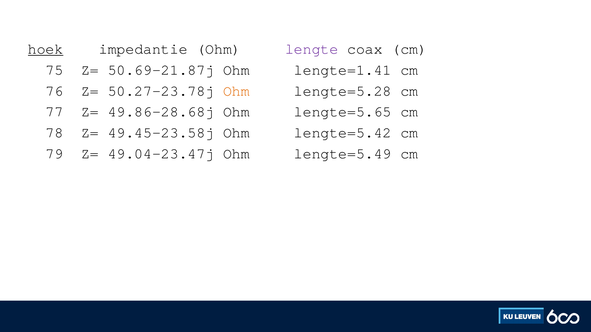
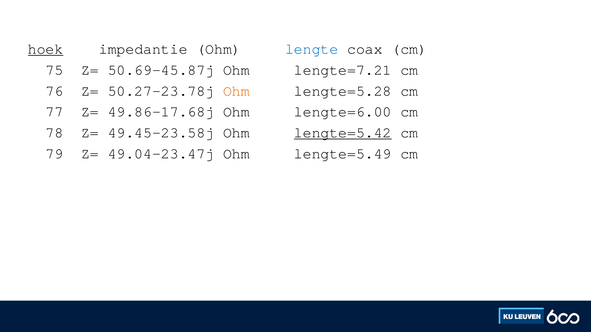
lengte colour: purple -> blue (312, 49)
50.69-21.87j: 50.69-21.87j -> 50.69-45.87j (161, 70)
lengte=1.41: lengte=1.41 -> lengte=7.21 (343, 70)
49.86-28.68j: 49.86-28.68j -> 49.86-17.68j (161, 112)
lengte=5.65: lengte=5.65 -> lengte=6.00 (343, 112)
lengte=5.42 underline: none -> present (343, 133)
